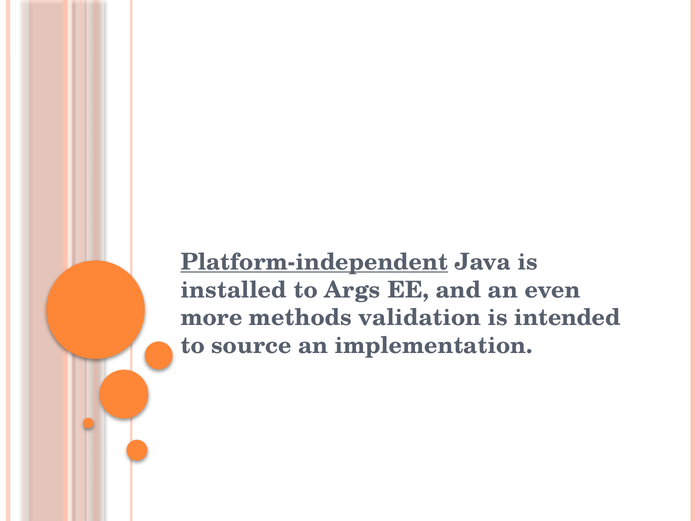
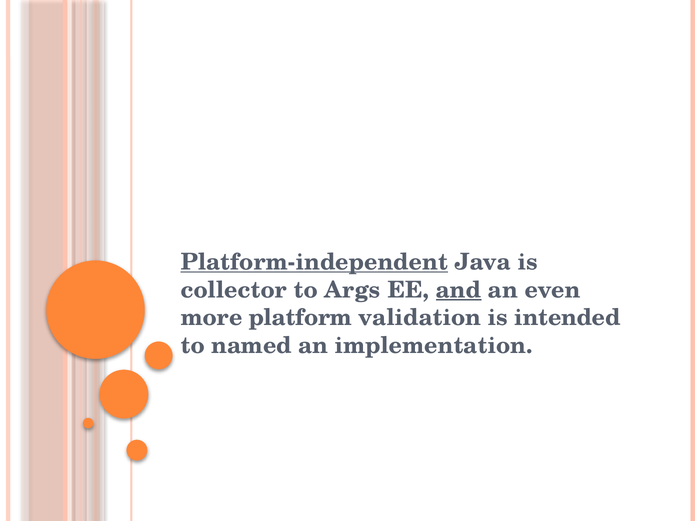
installed: installed -> collector (234, 290)
and underline: none -> present (459, 290)
methods: methods -> platform (301, 318)
source: source -> named (252, 346)
